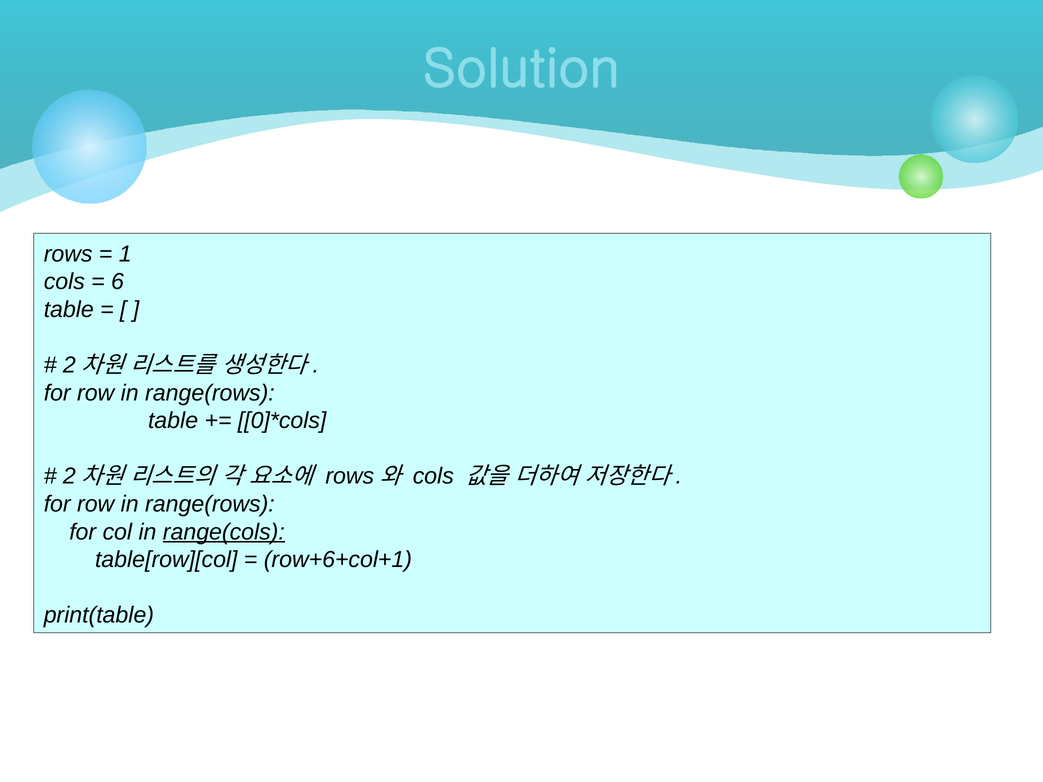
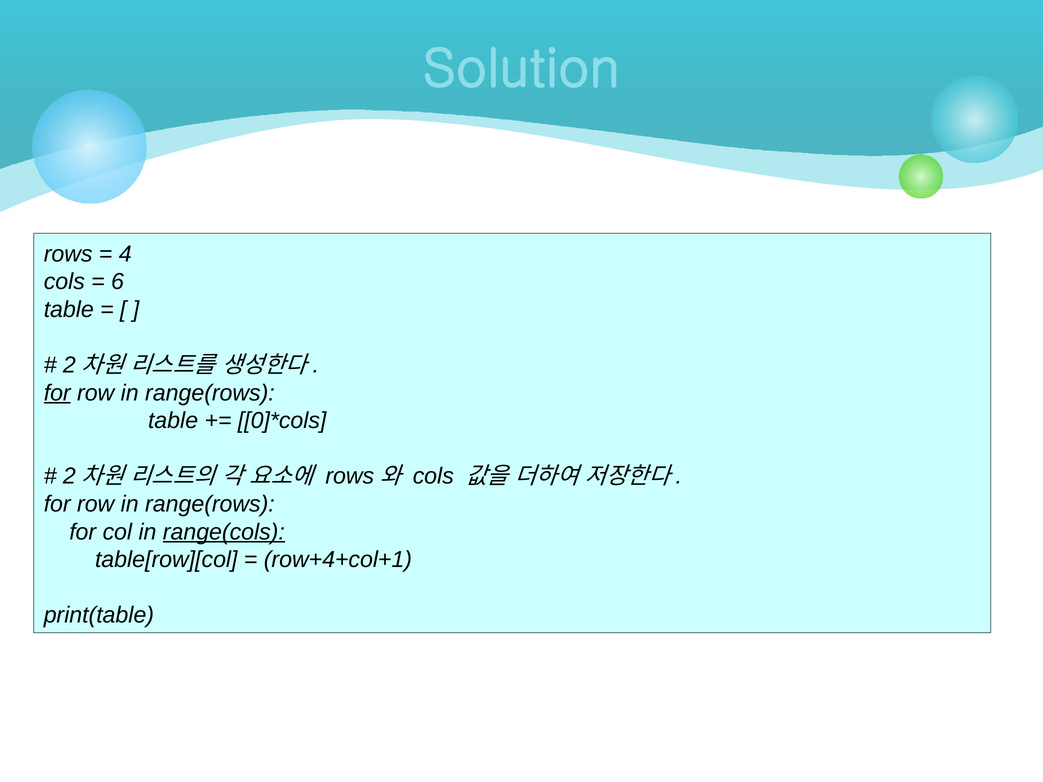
1: 1 -> 4 (125, 254)
for underline: none -> present (57, 393)
row+6+col+1: row+6+col+1 -> row+4+col+1 (338, 560)
